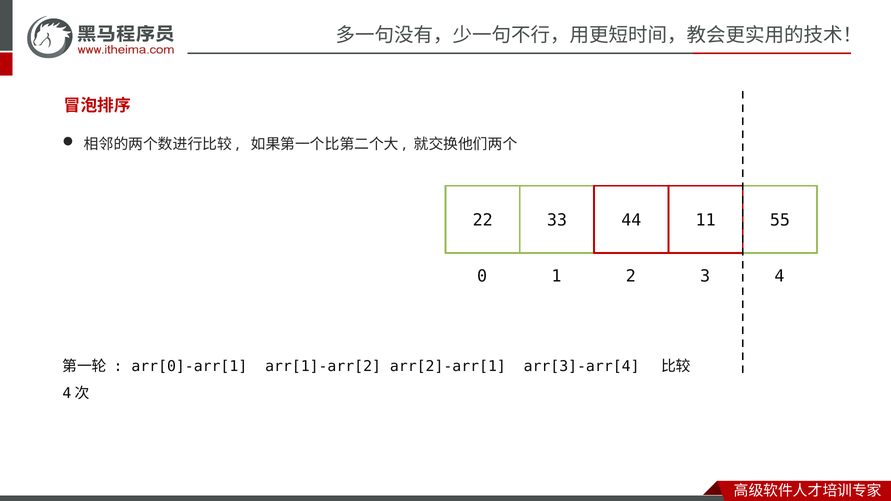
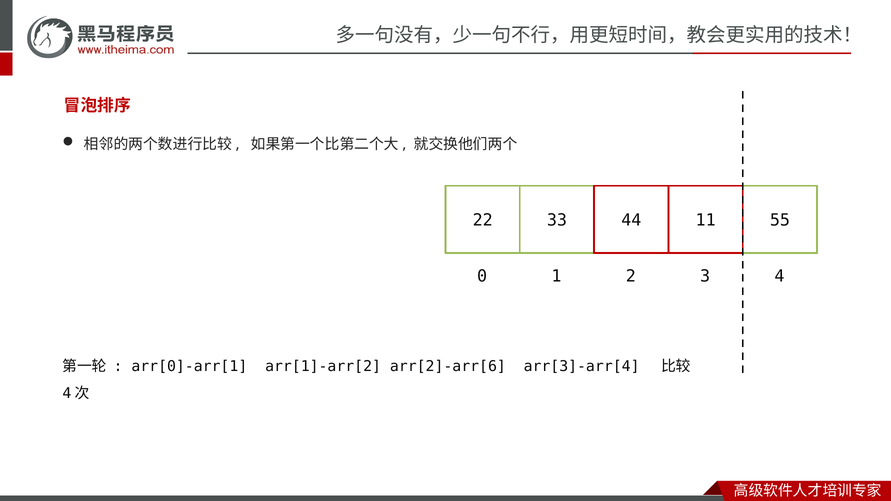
arr[2]-arr[1: arr[2]-arr[1 -> arr[2]-arr[6 (448, 367)
